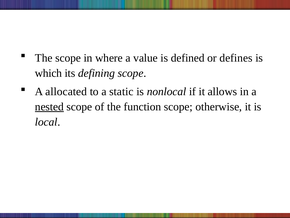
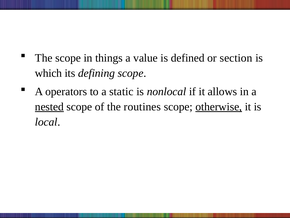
where: where -> things (109, 58)
defines: defines -> section (236, 58)
allocated: allocated -> operators (66, 91)
function: function -> routines (142, 106)
otherwise underline: none -> present (219, 106)
